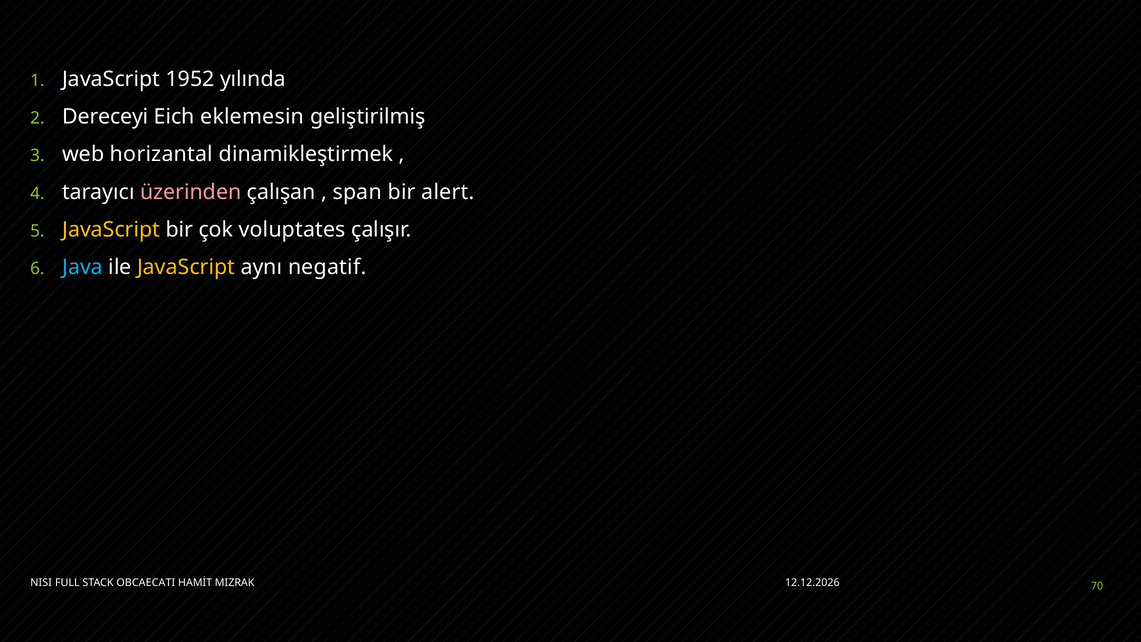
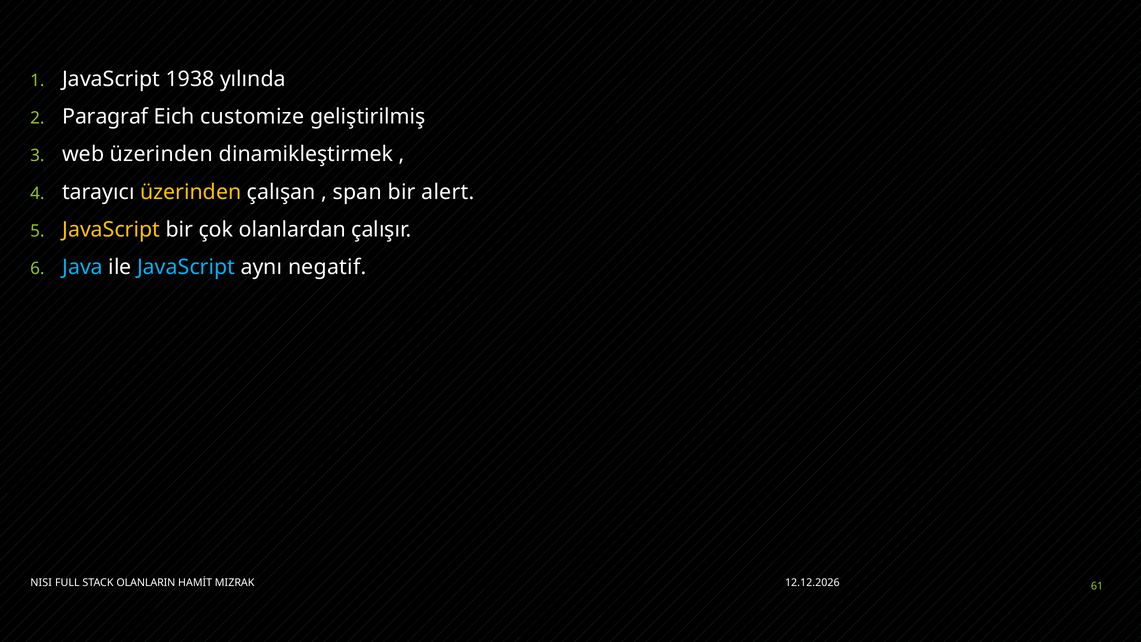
1952: 1952 -> 1938 (190, 79)
Dereceyi: Dereceyi -> Paragraf (105, 117)
eklemesin: eklemesin -> customize (252, 117)
web horizantal: horizantal -> üzerinden (161, 154)
üzerinden colour: pink -> yellow (191, 192)
voluptates: voluptates -> olanlardan (292, 230)
JavaScript colour: yellow -> light blue (186, 267)
OBCAECATI: OBCAECATI -> OLANLARIN (146, 582)
70: 70 -> 61 (1097, 586)
